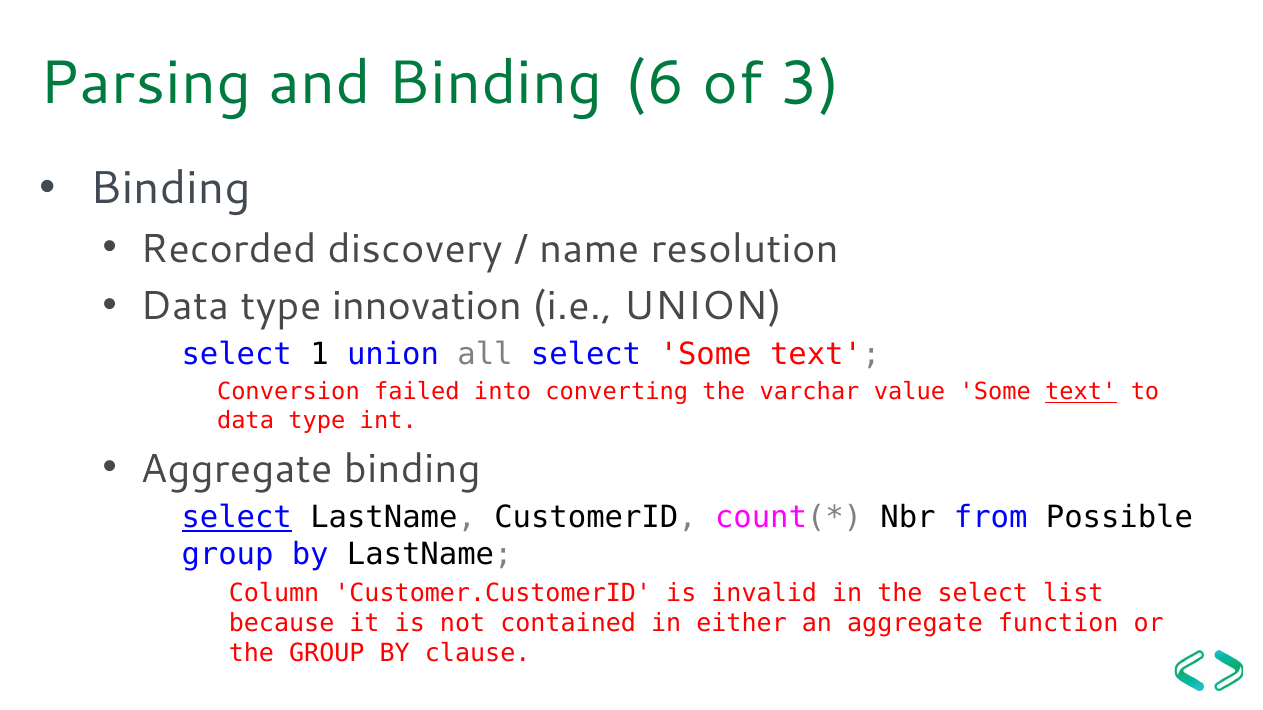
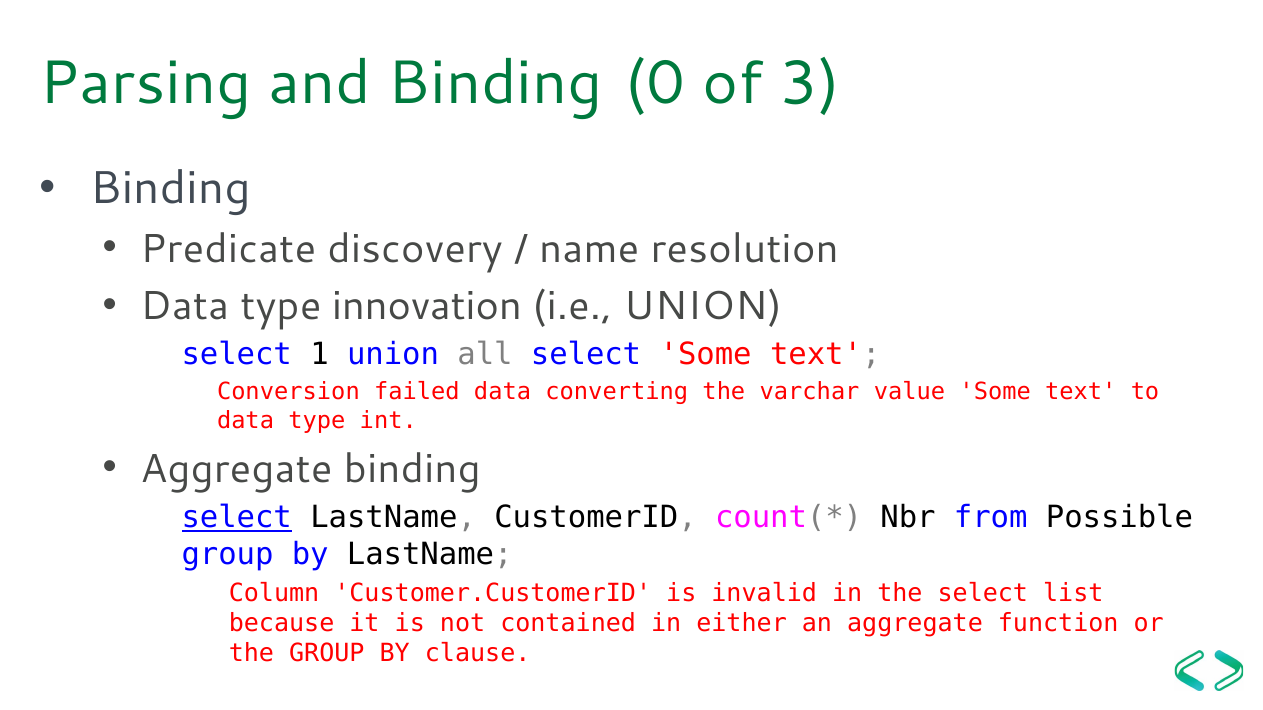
6: 6 -> 0 (655, 83)
Recorded: Recorded -> Predicate (228, 249)
failed into: into -> data (503, 392)
text underline: present -> none (1081, 392)
